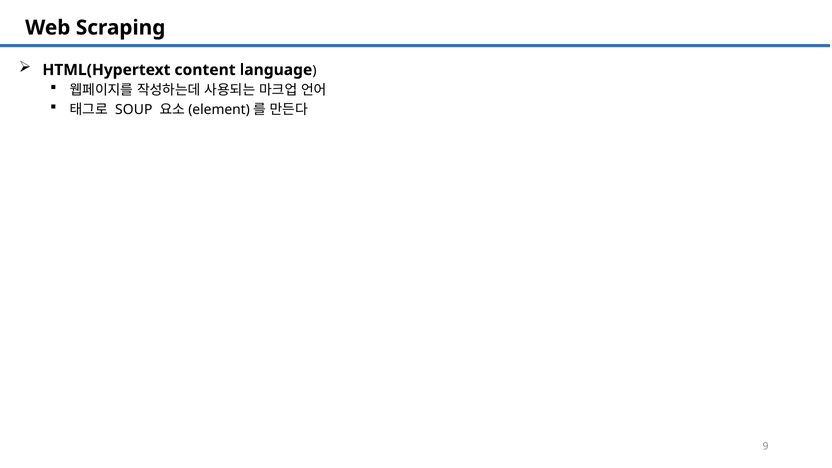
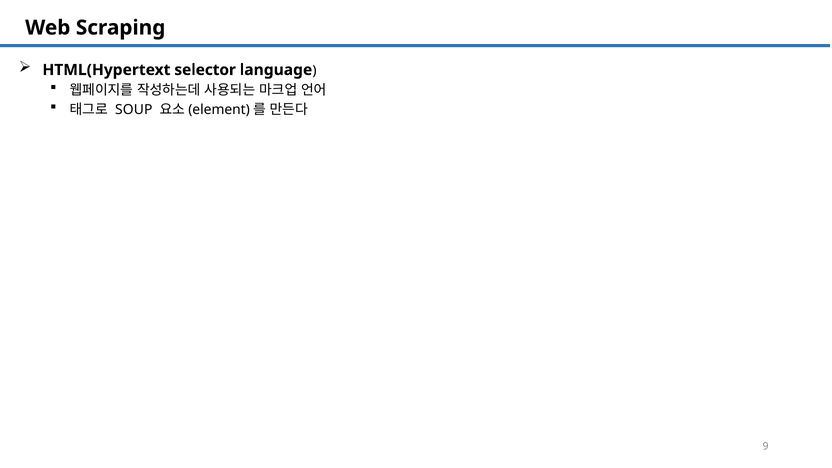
content: content -> selector (205, 70)
